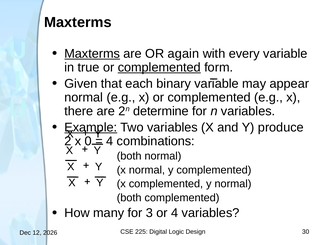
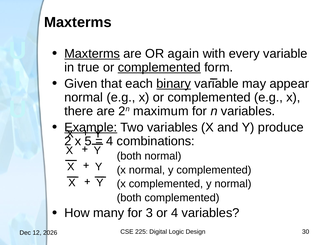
binary underline: none -> present (174, 83)
determine: determine -> maximum (161, 111)
0: 0 -> 5 (88, 141)
